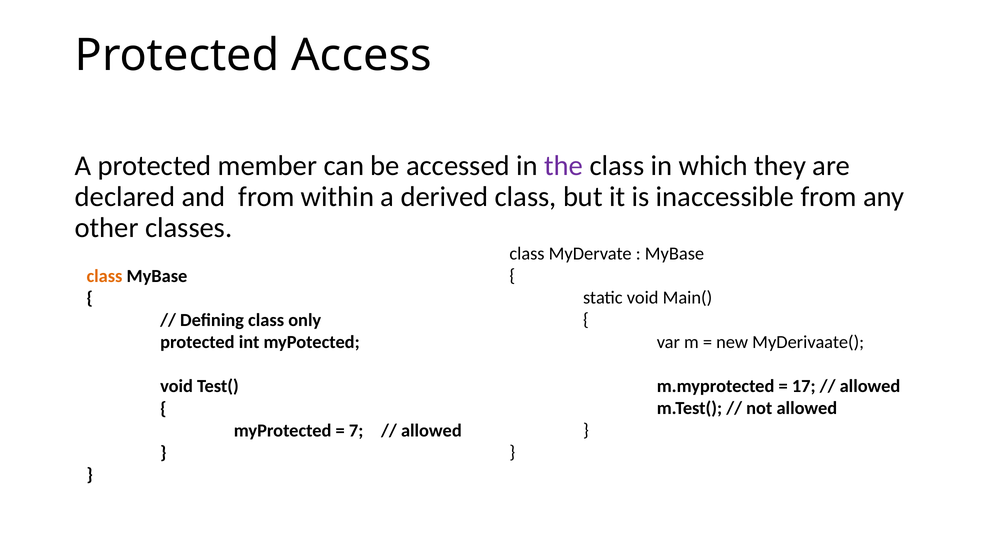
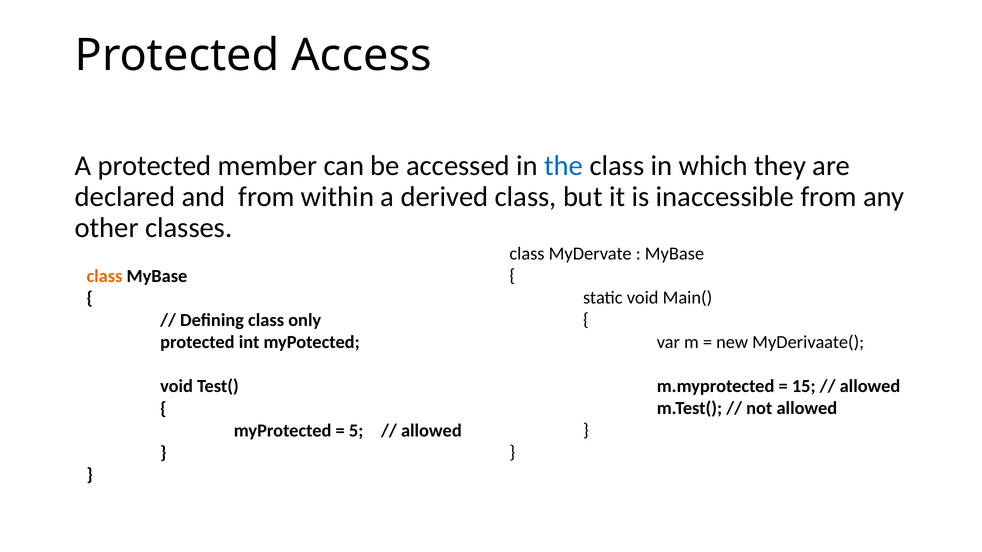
the colour: purple -> blue (564, 166)
17: 17 -> 15 (804, 386)
7: 7 -> 5 (356, 431)
